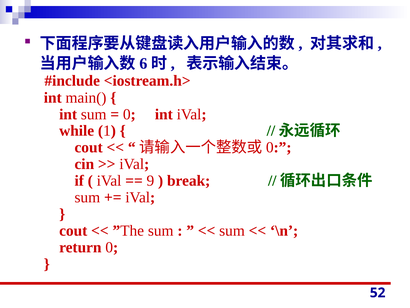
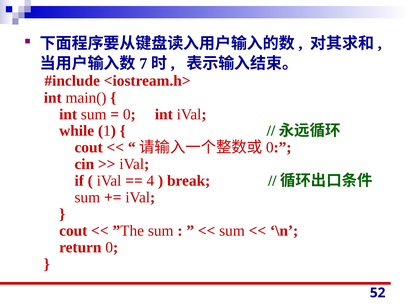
6: 6 -> 7 (143, 64)
9: 9 -> 4 (150, 181)
